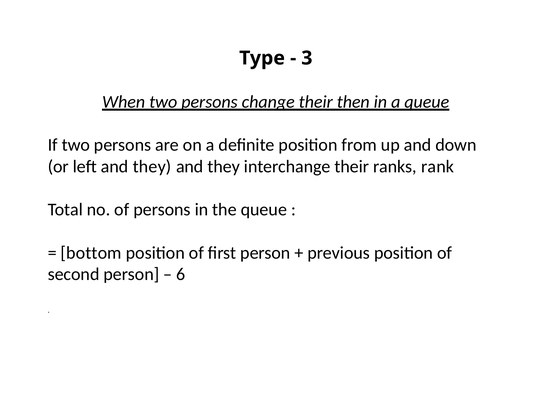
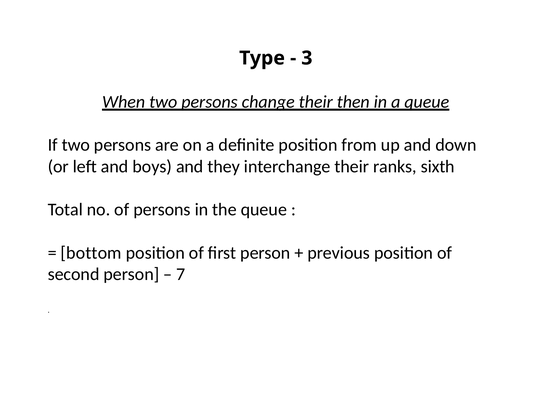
left and they: they -> boys (152, 167)
rank: rank -> sixth (438, 167)
6: 6 -> 7 (181, 274)
